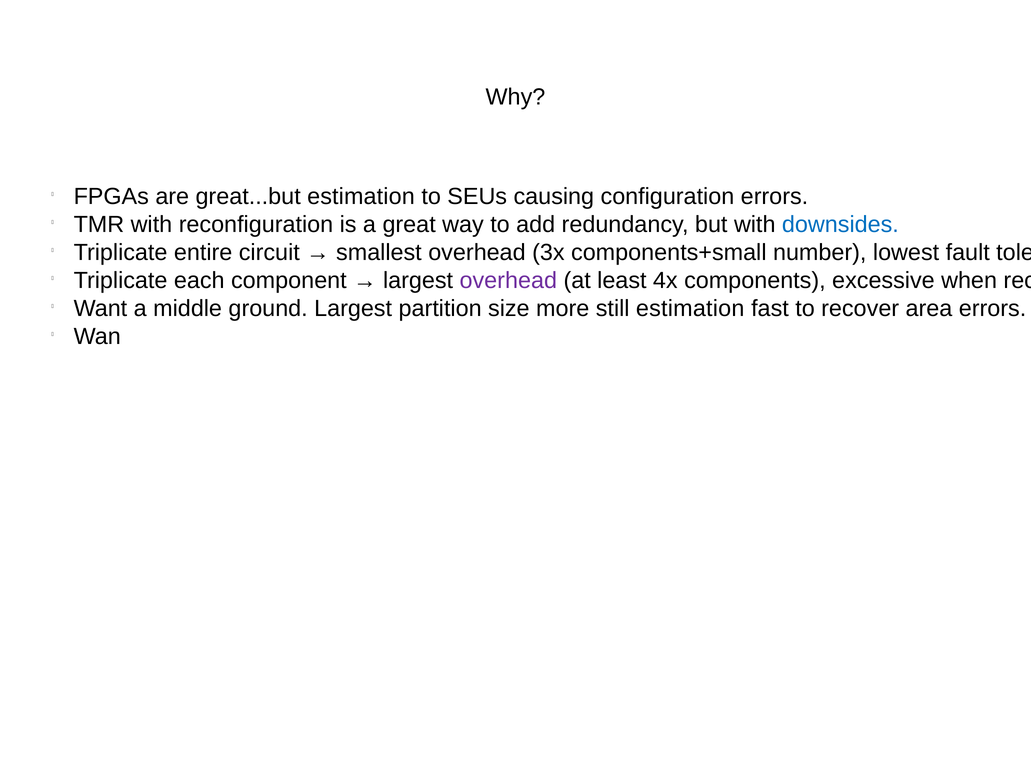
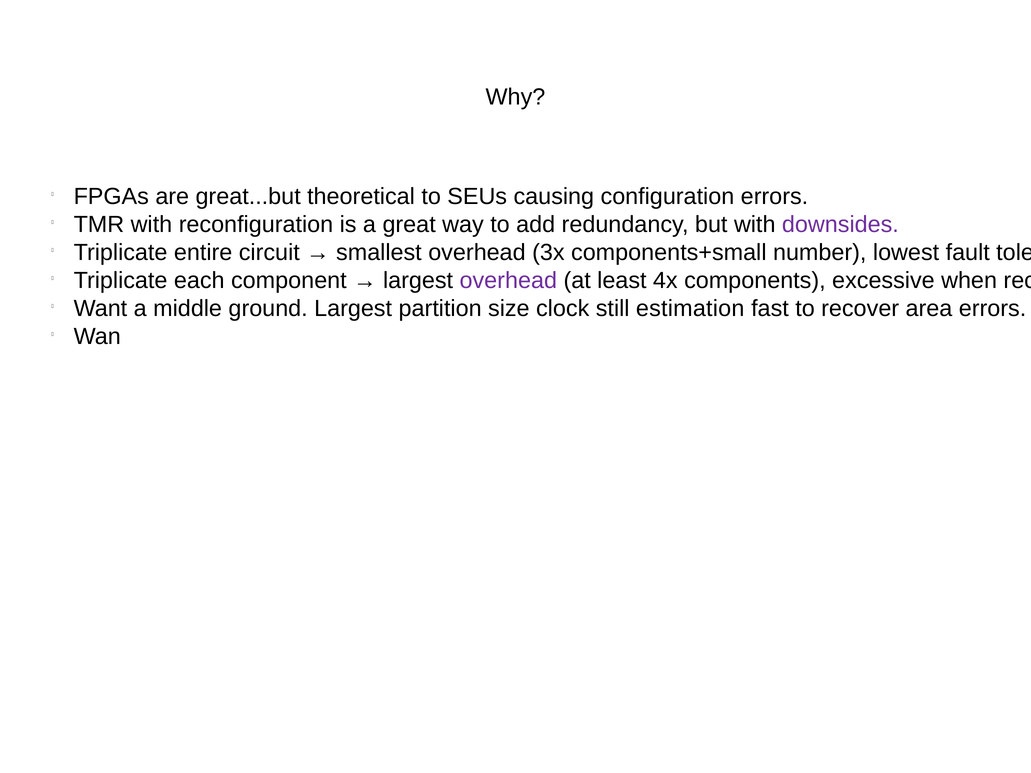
great...but estimation: estimation -> theoretical (361, 197)
downsides colour: blue -> purple (840, 225)
more: more -> clock (563, 309)
